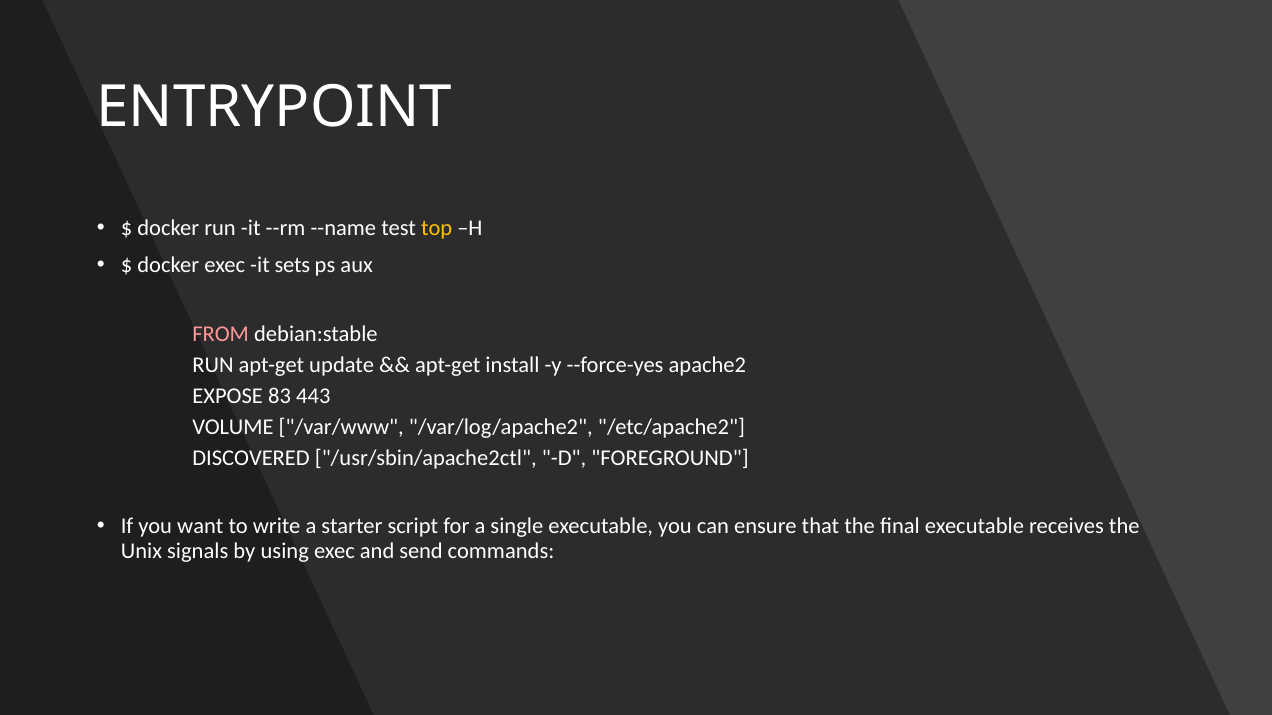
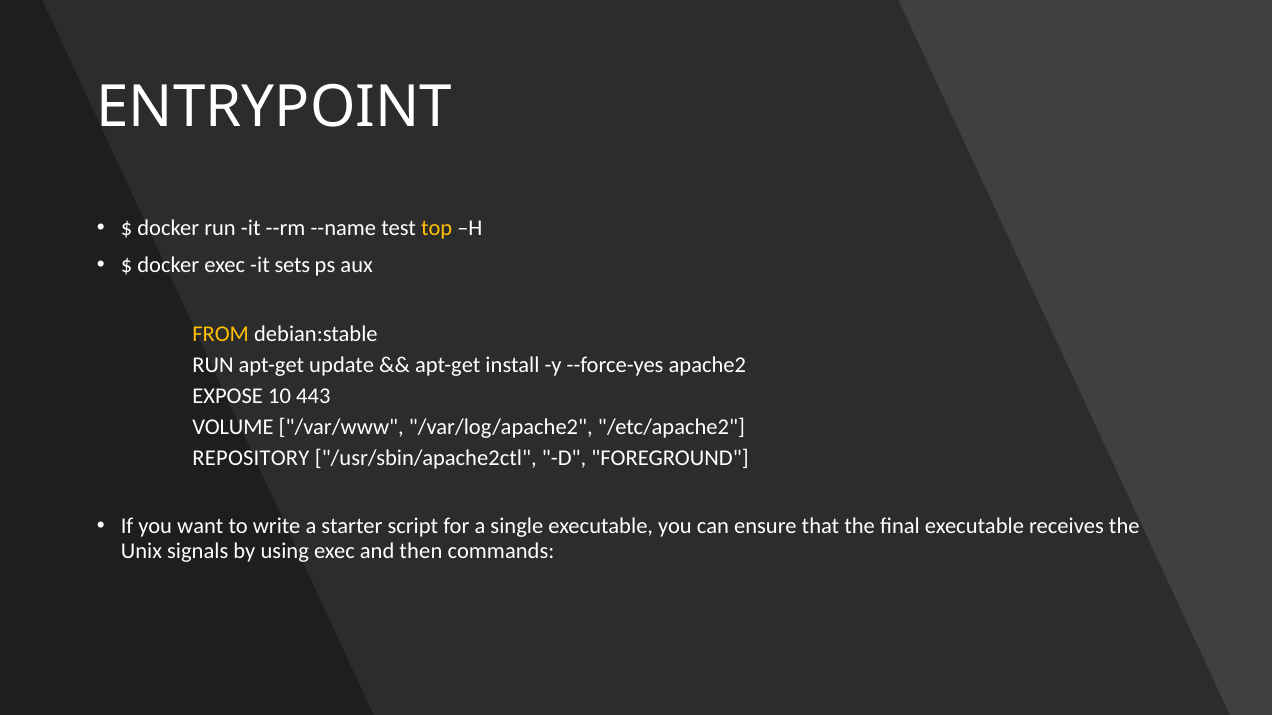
FROM colour: pink -> yellow (221, 334)
83: 83 -> 10 (280, 396)
DISCOVERED: DISCOVERED -> REPOSITORY (251, 458)
send: send -> then (421, 551)
